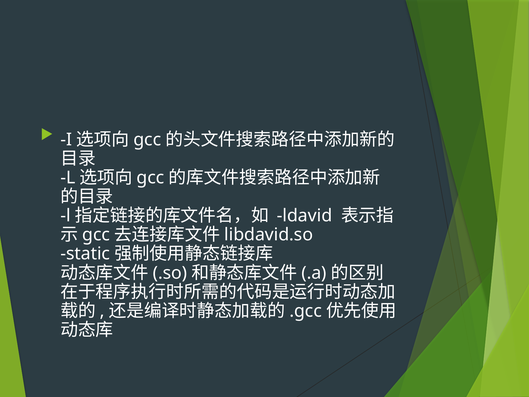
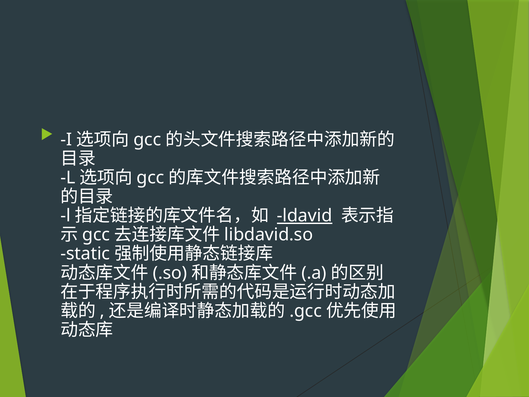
ldavid underline: none -> present (305, 216)
